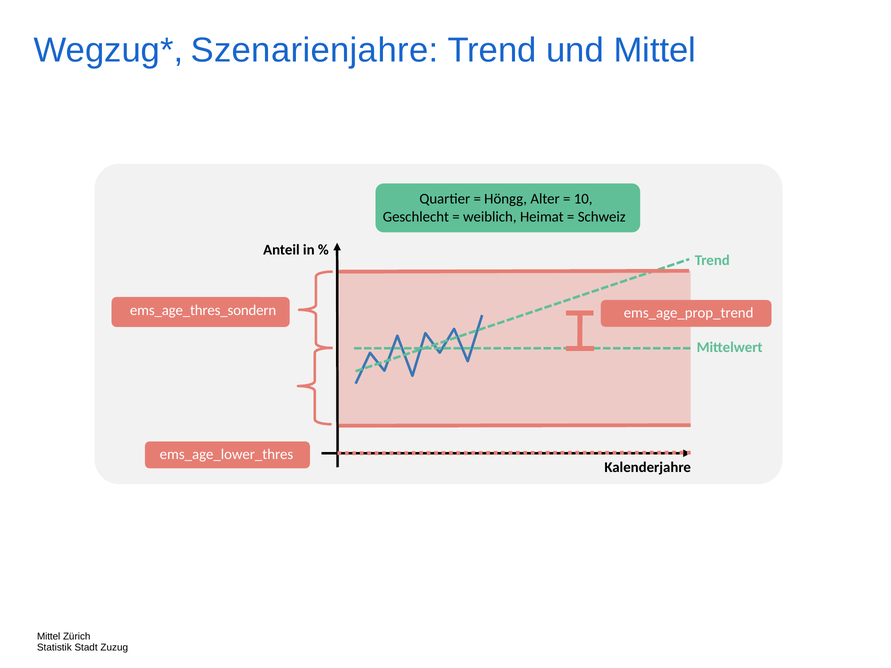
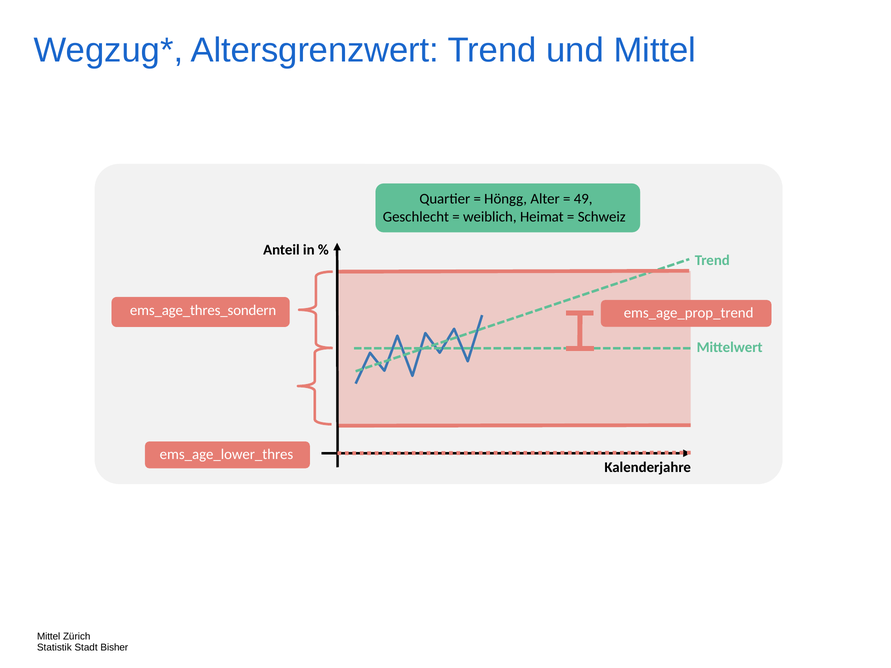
Szenarienjahre: Szenarienjahre -> Altersgrenzwert (315, 50)
10: 10 -> 49 (583, 199)
Zuzug: Zuzug -> Bisher (114, 647)
